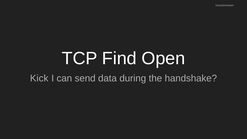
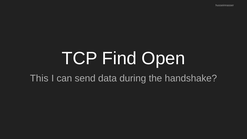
Kick: Kick -> This (39, 78)
